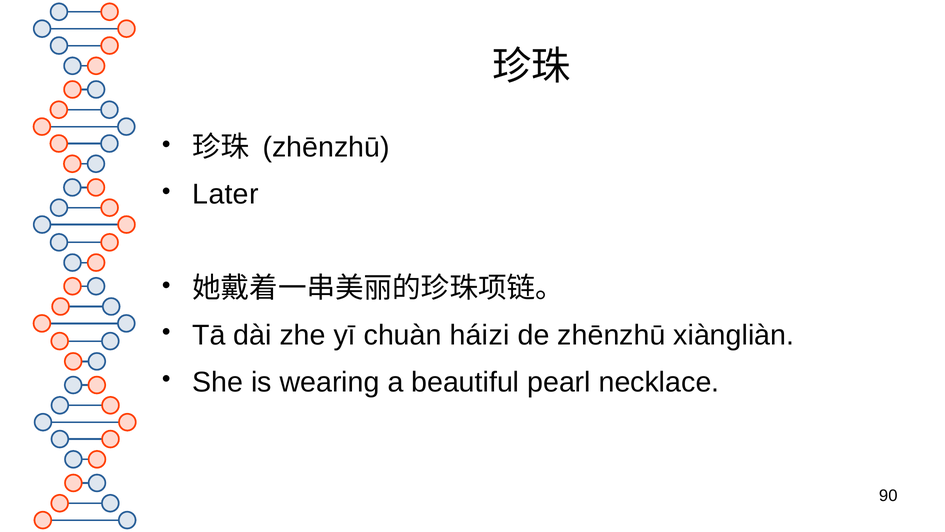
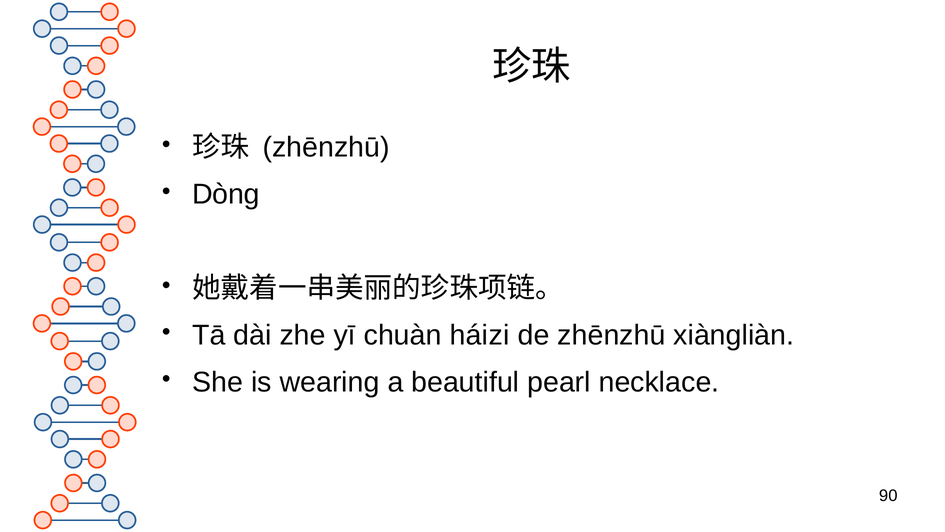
Later: Later -> Dòng (226, 194)
